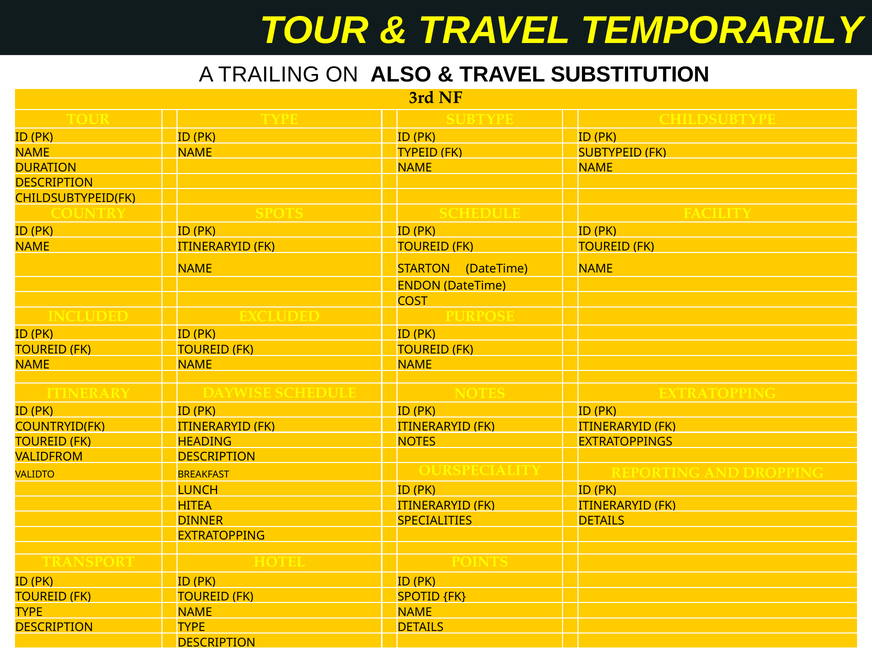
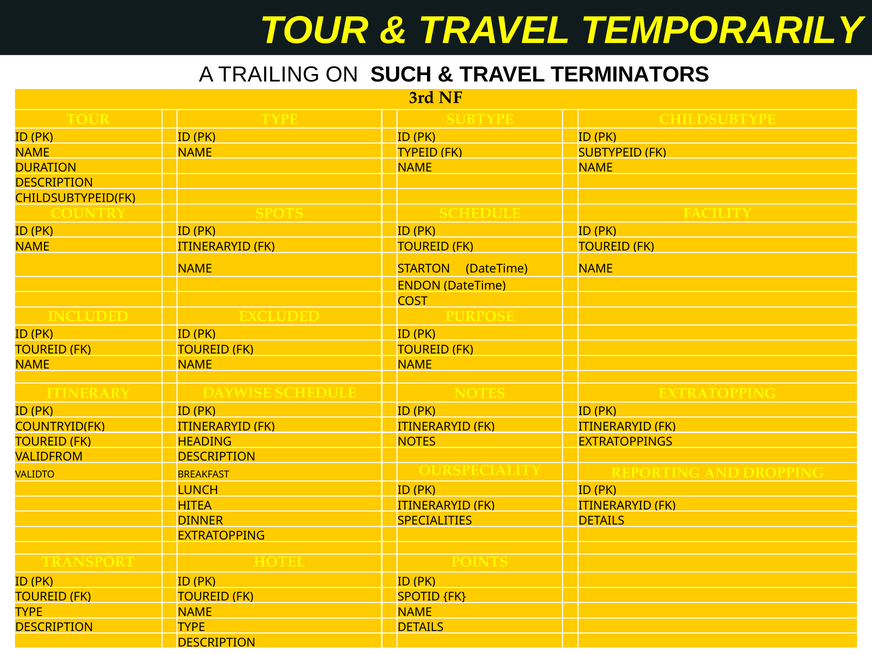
ALSO: ALSO -> SUCH (401, 75)
SUBSTITUTION: SUBSTITUTION -> TERMINATORS (630, 75)
